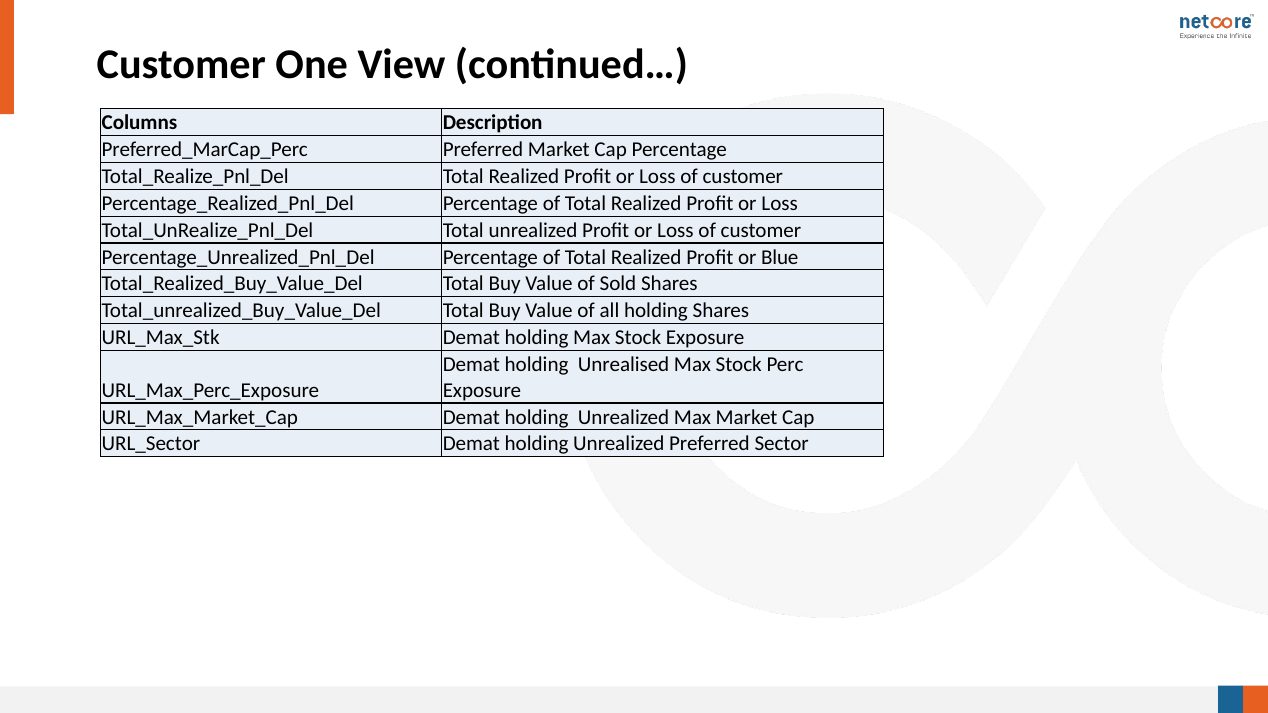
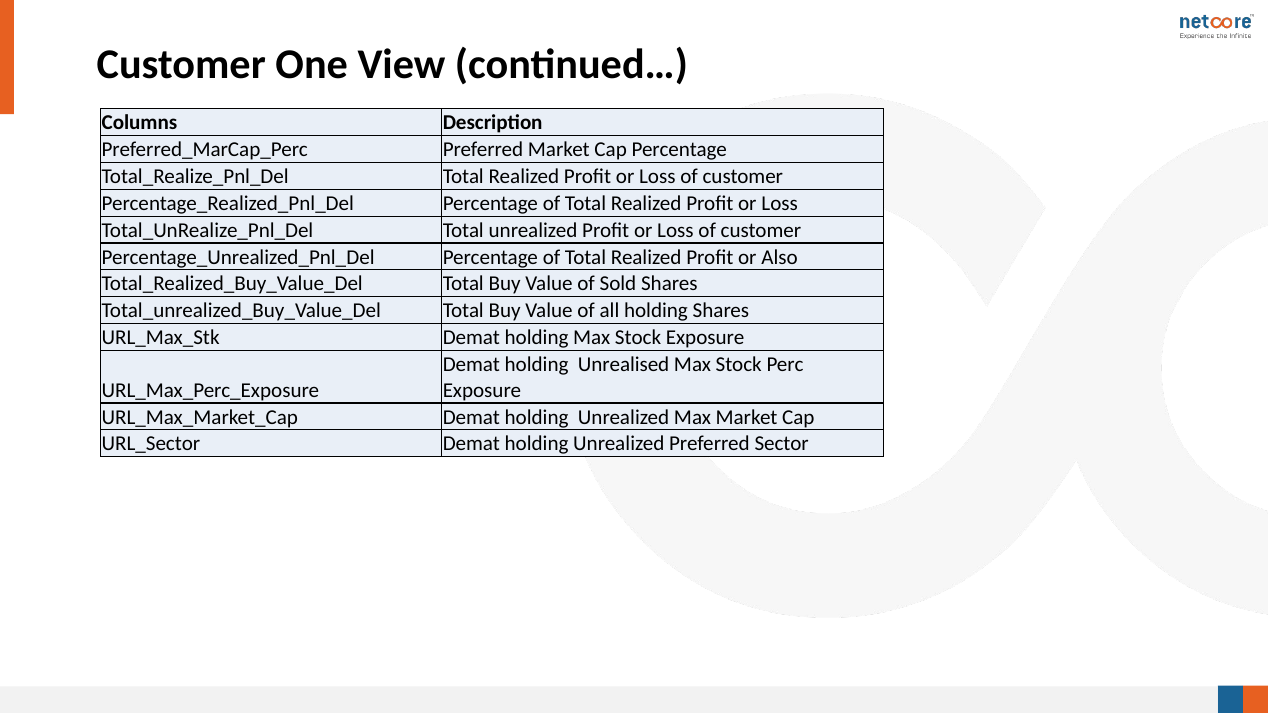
Blue: Blue -> Also (780, 257)
